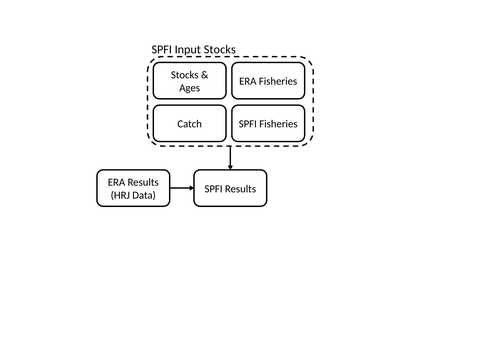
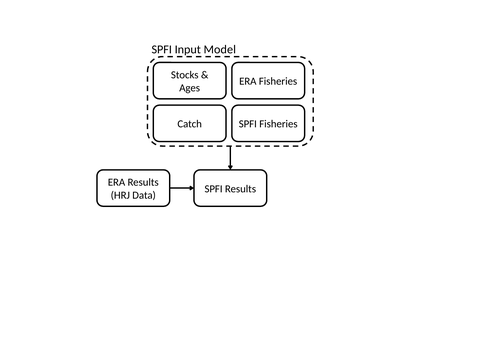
Input Stocks: Stocks -> Model (220, 50)
